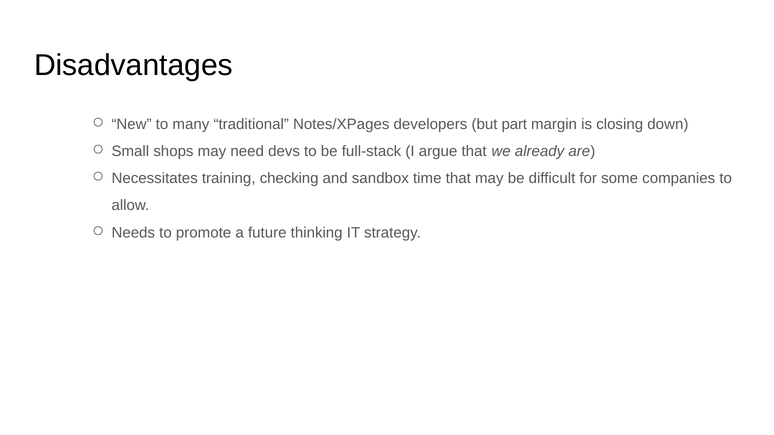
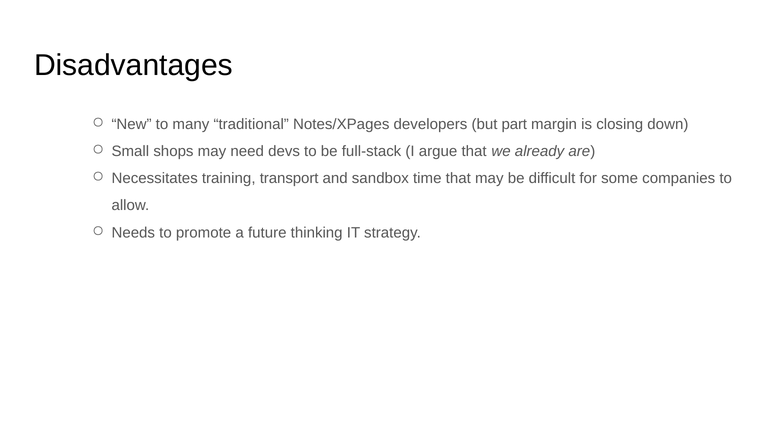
checking: checking -> transport (289, 179)
